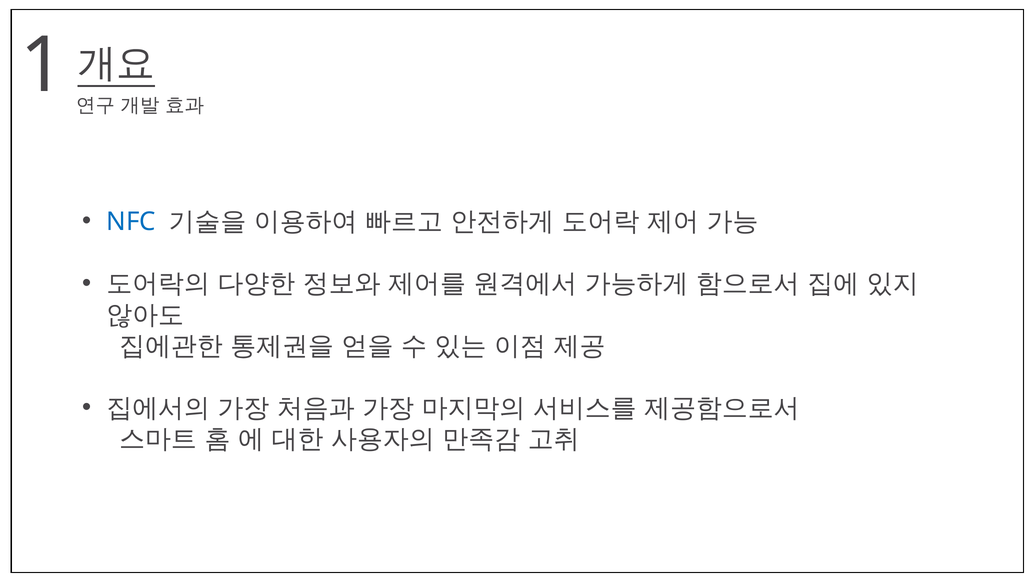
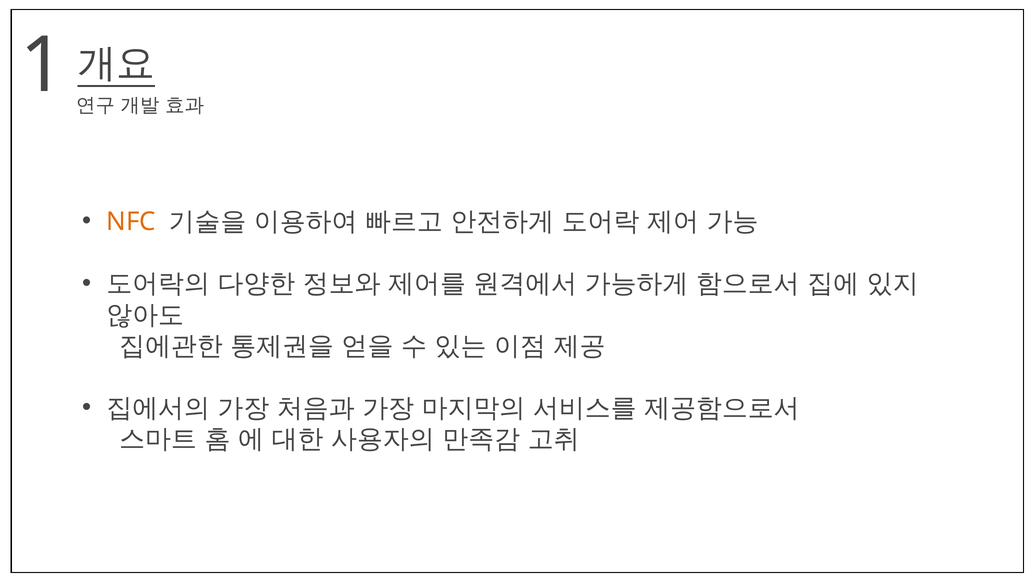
NFC colour: blue -> orange (131, 222)
